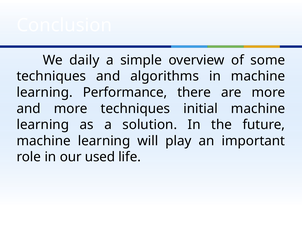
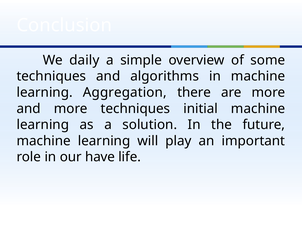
Performance: Performance -> Aggregation (125, 92)
used: used -> have (100, 157)
